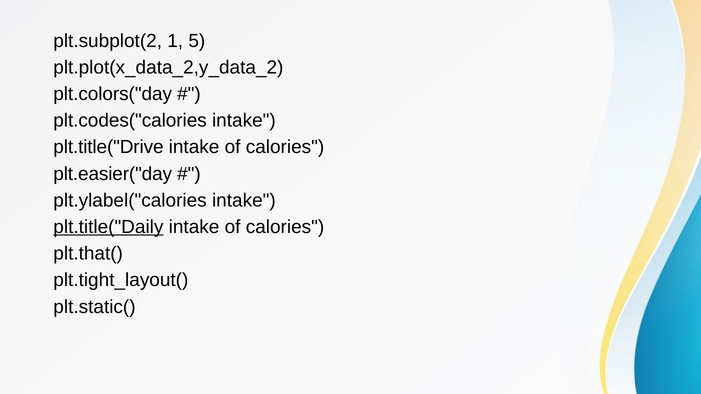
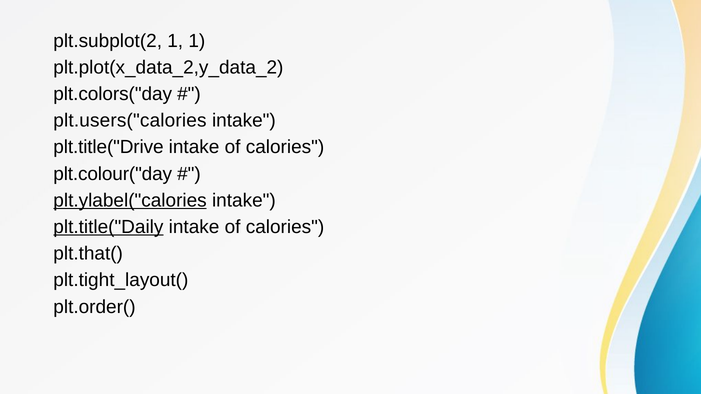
1 5: 5 -> 1 (197, 41)
plt.codes("calories: plt.codes("calories -> plt.users("calories (130, 121)
plt.easier("day: plt.easier("day -> plt.colour("day (113, 174)
plt.ylabel("calories underline: none -> present (130, 201)
plt.static(: plt.static( -> plt.order( (94, 307)
